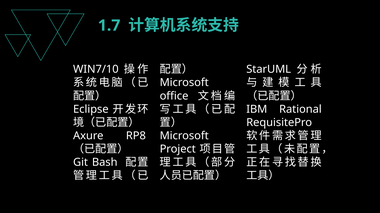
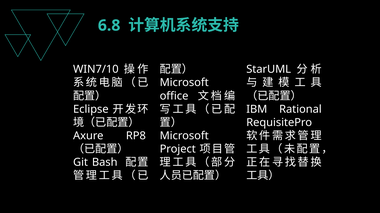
1.7: 1.7 -> 6.8 (109, 26)
